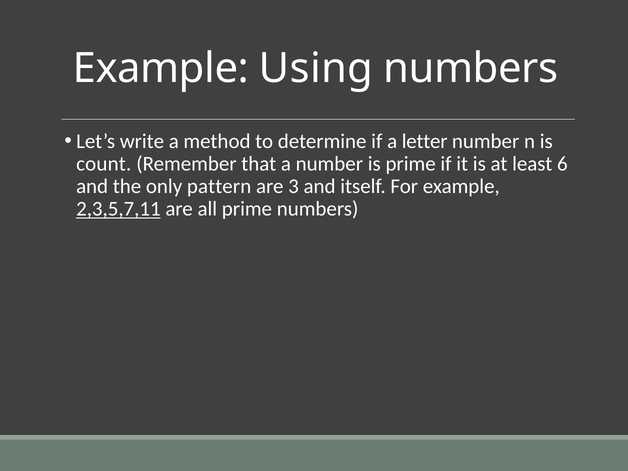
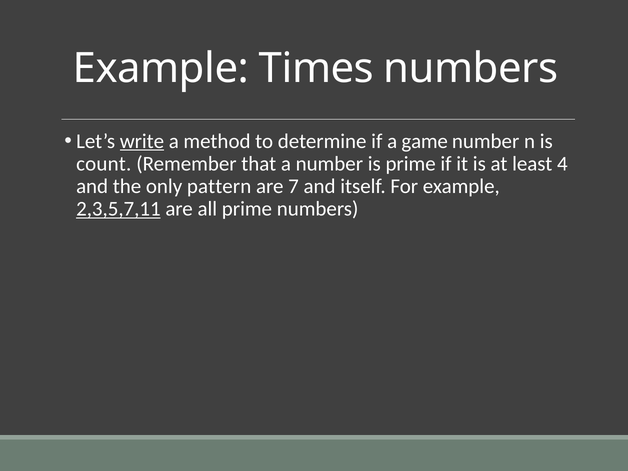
Using: Using -> Times (316, 68)
write underline: none -> present (142, 141)
letter: letter -> game (425, 141)
6: 6 -> 4 (562, 164)
3: 3 -> 7 (294, 186)
